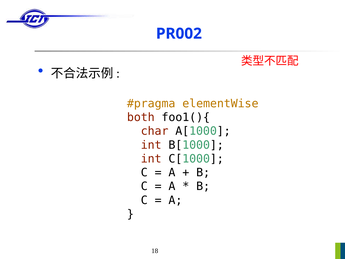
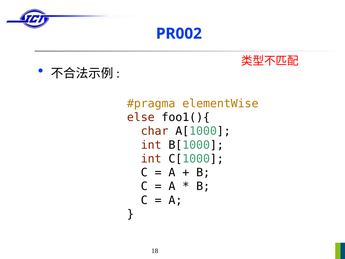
both: both -> else (141, 117)
